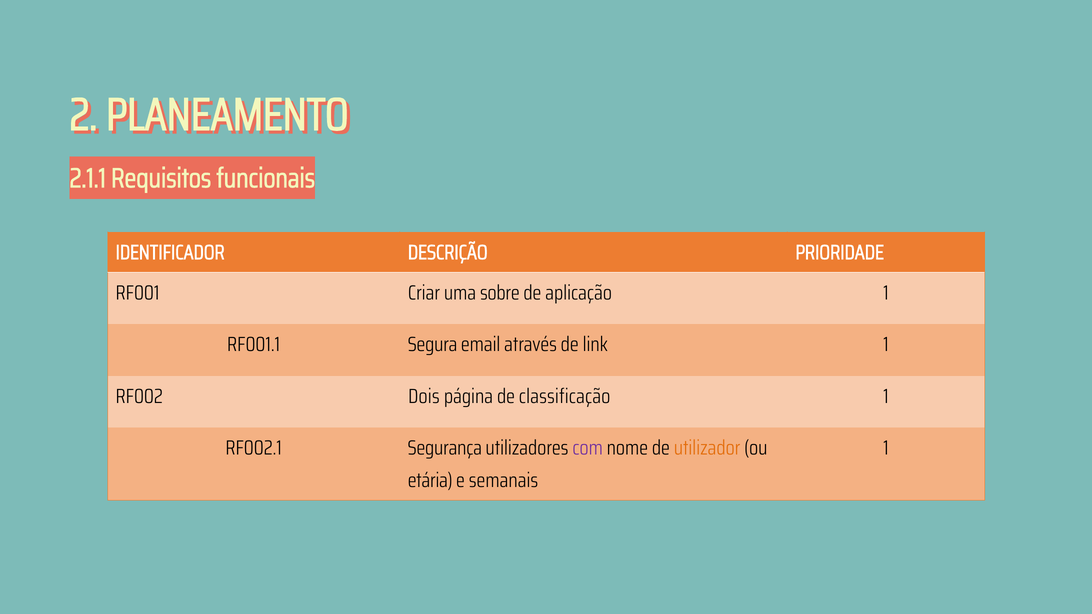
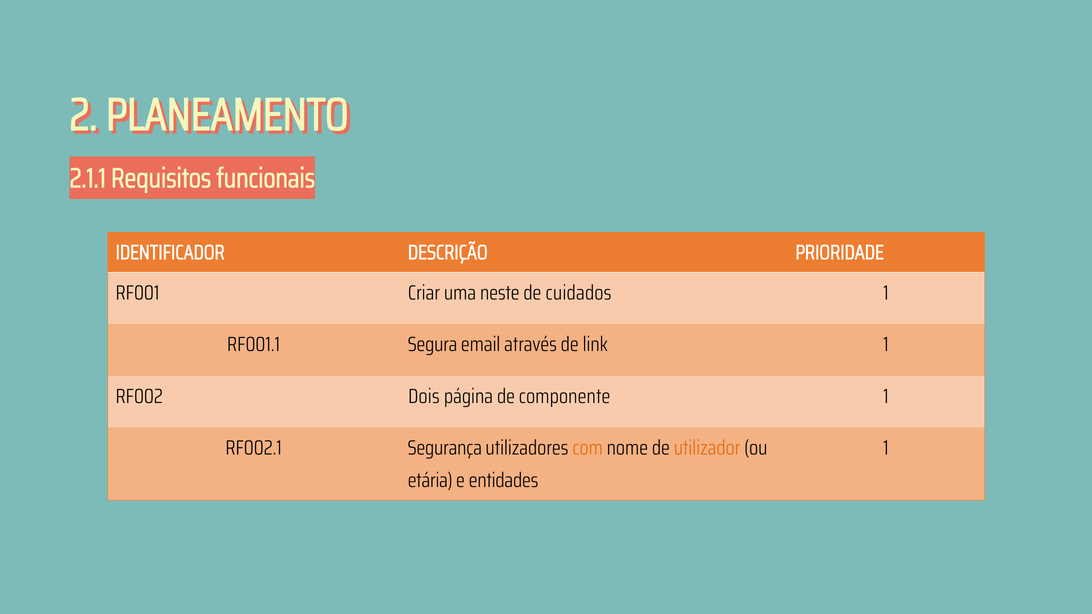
sobre: sobre -> neste (500, 293)
aplicação: aplicação -> cuidados (579, 293)
classificação: classificação -> componente (565, 397)
com colour: purple -> orange (588, 448)
semanais: semanais -> entidades (504, 481)
